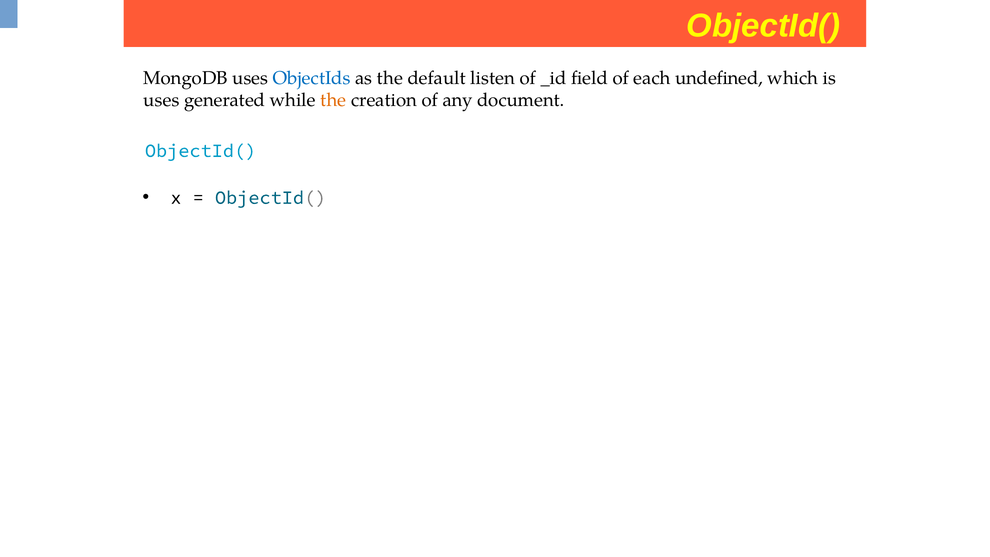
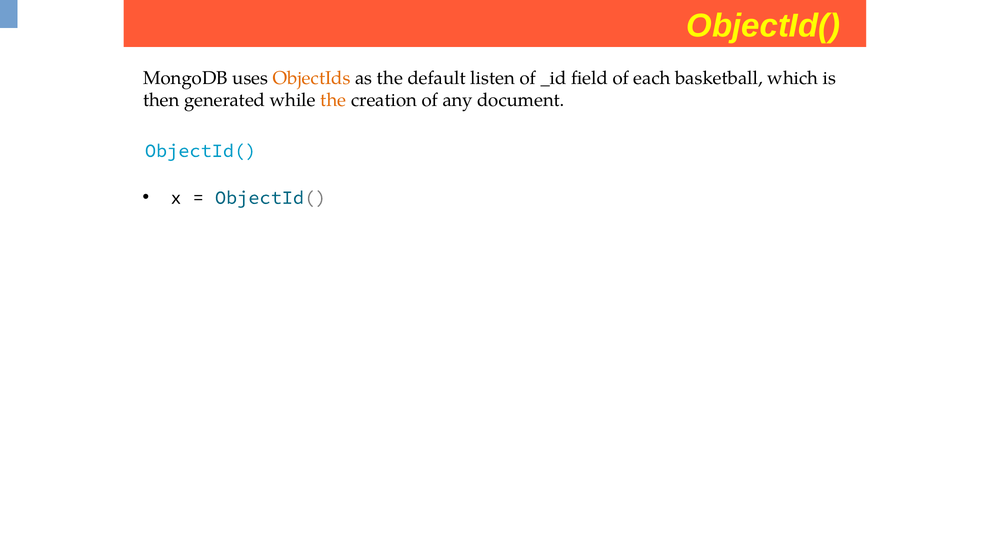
ObjectIds colour: blue -> orange (312, 78)
undefined: undefined -> basketball (719, 78)
uses: uses -> then (161, 100)
